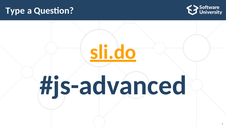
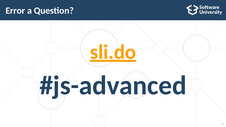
Type: Type -> Error (15, 11)
